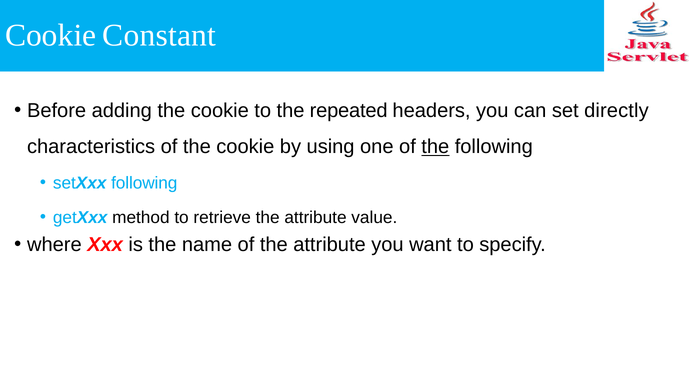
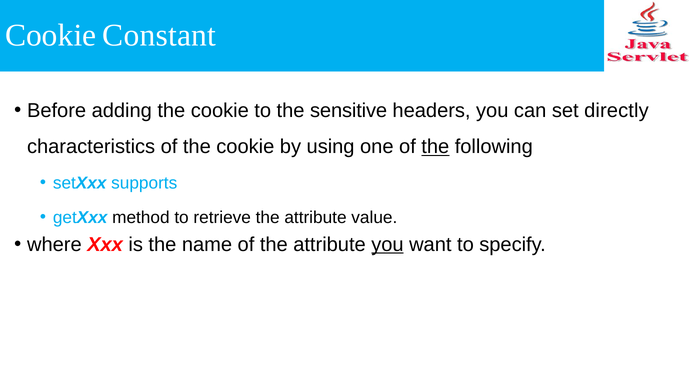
repeated: repeated -> sensitive (349, 111)
setXxx following: following -> supports (144, 183)
you underline: none -> present (387, 245)
